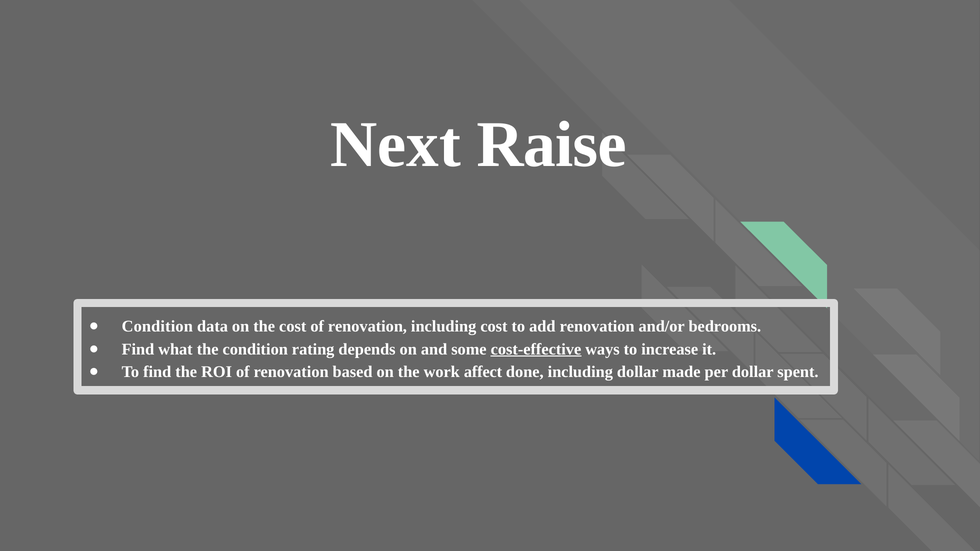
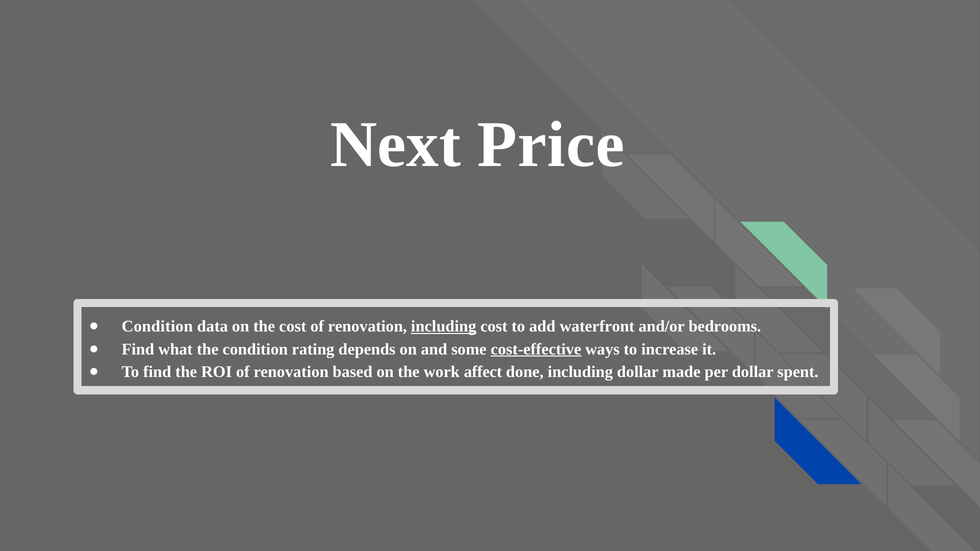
Raise: Raise -> Price (551, 145)
including underline: none -> present (444, 327)
add renovation: renovation -> waterfront (597, 327)
